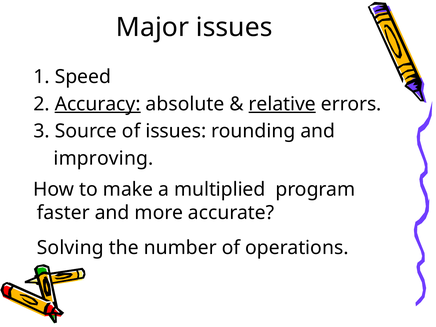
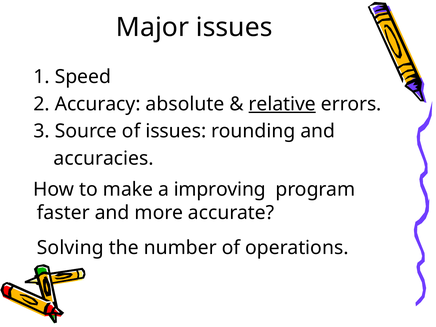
Accuracy underline: present -> none (98, 104)
improving: improving -> accuracies (104, 158)
multiplied: multiplied -> improving (220, 190)
